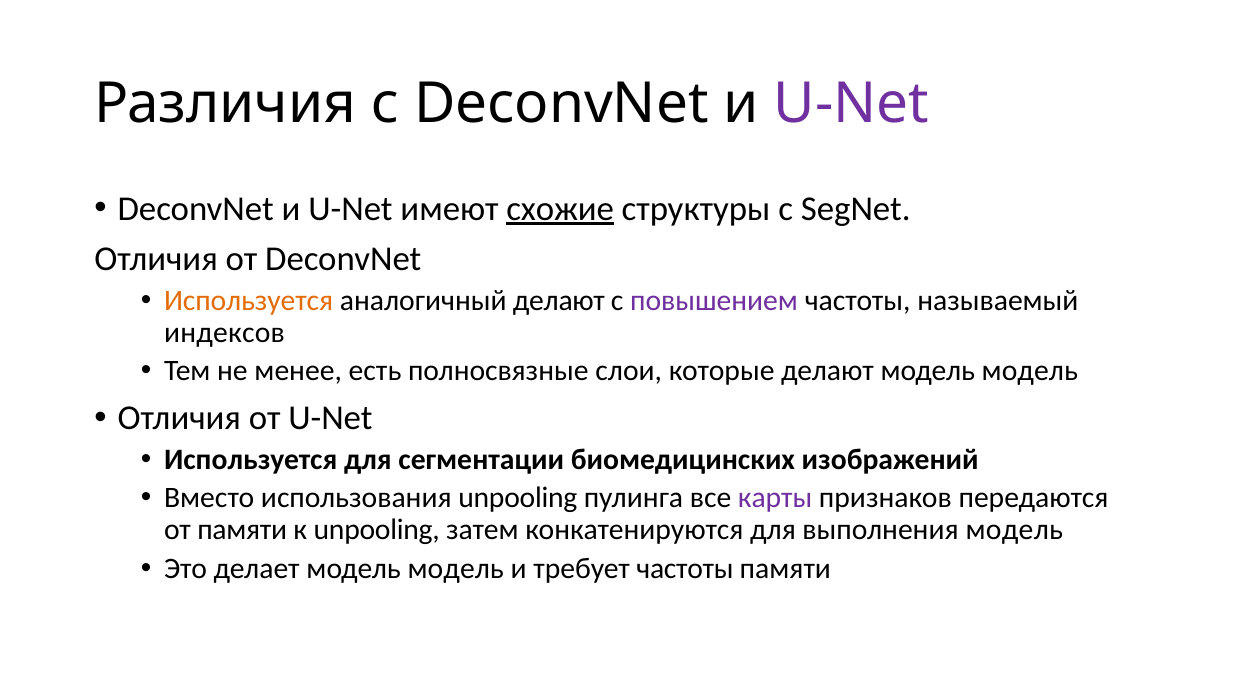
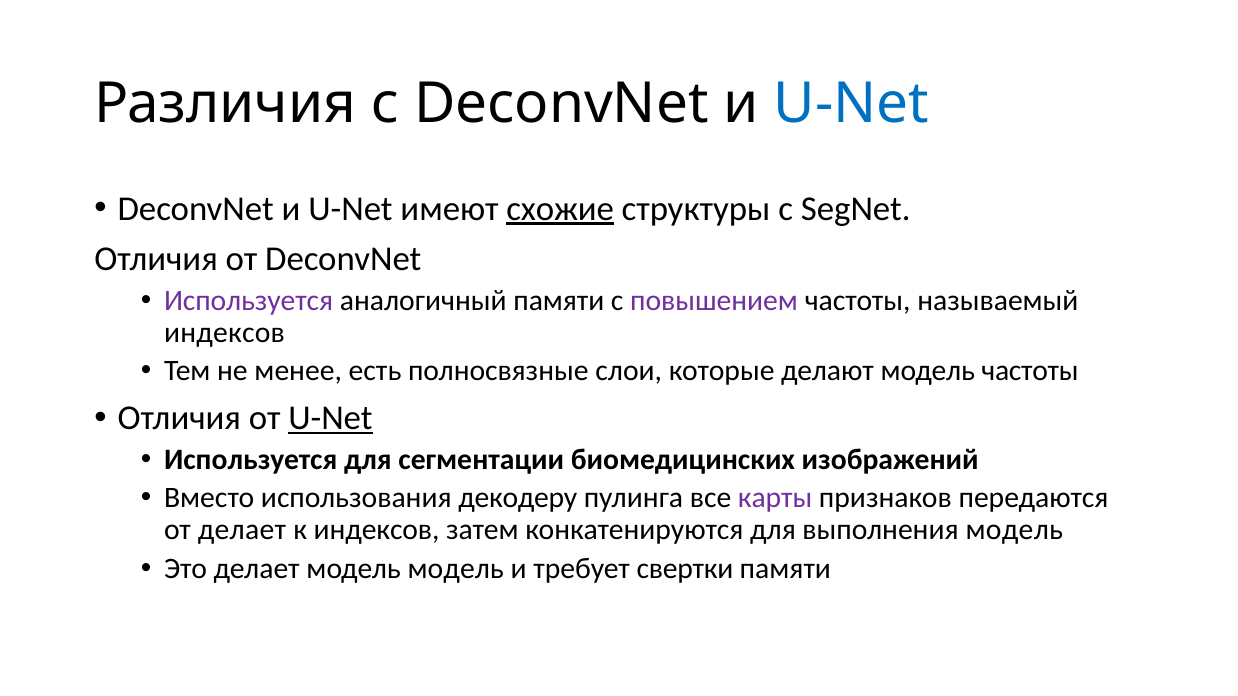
U-Net colour: purple -> blue (851, 104)
Используется colour: orange -> purple (249, 300)
аналогичный делают: делают -> памяти (559, 300)
делают модель модель: модель -> частоты (1030, 371)
U-Net underline: none -> present (330, 419)
использования unpooling: unpooling -> декодеру (518, 498)
от памяти: памяти -> делает (242, 530)
к unpooling: unpooling -> индексов (377, 530)
требует частоты: частоты -> свертки (685, 569)
